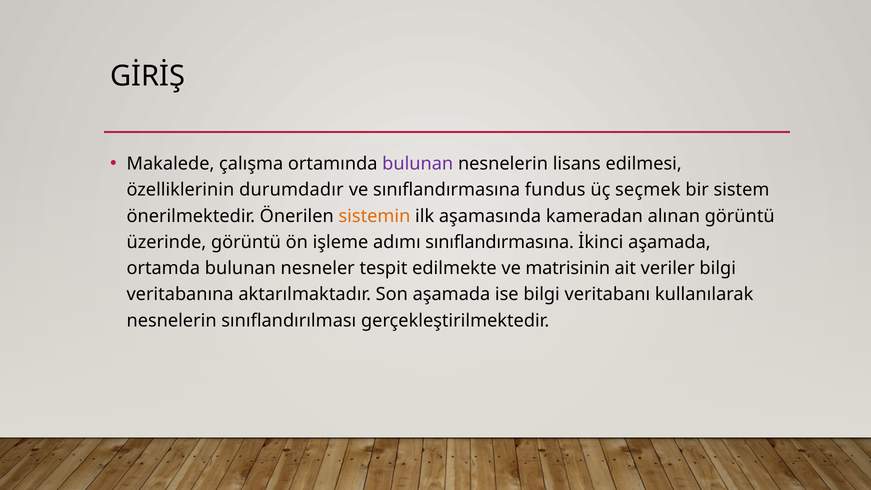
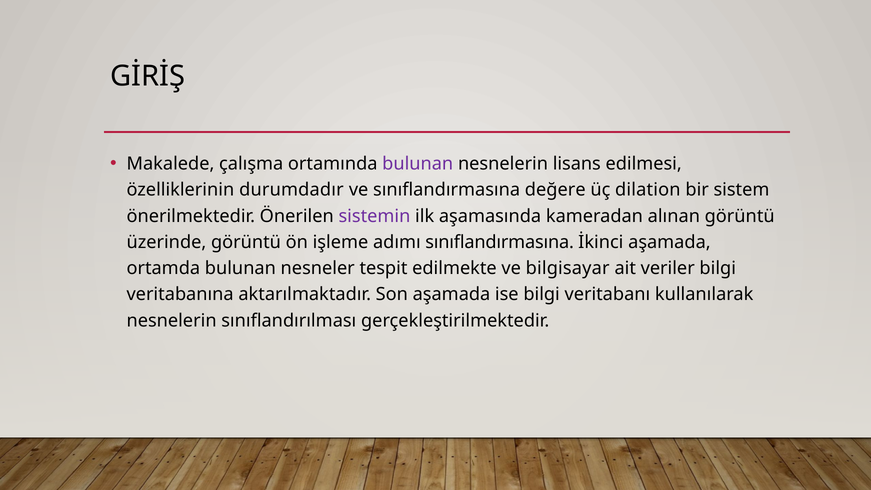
fundus: fundus -> değere (555, 190)
seçmek: seçmek -> dilation (648, 190)
sistemin colour: orange -> purple (374, 216)
matrisinin: matrisinin -> bilgisayar (568, 268)
